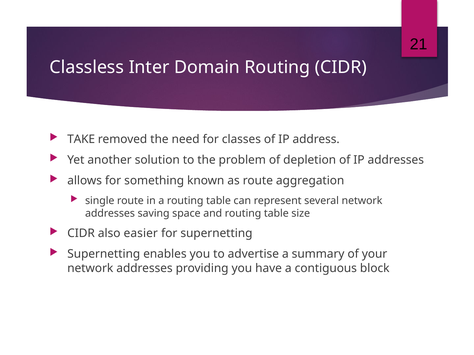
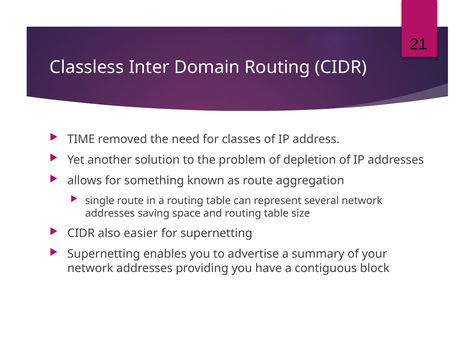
TAKE: TAKE -> TIME (81, 139)
